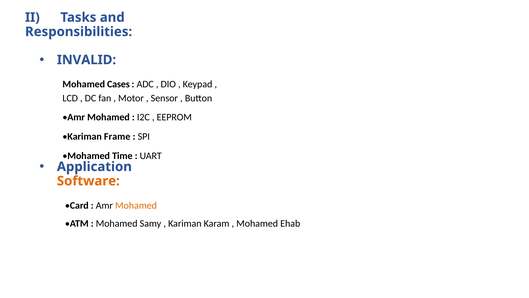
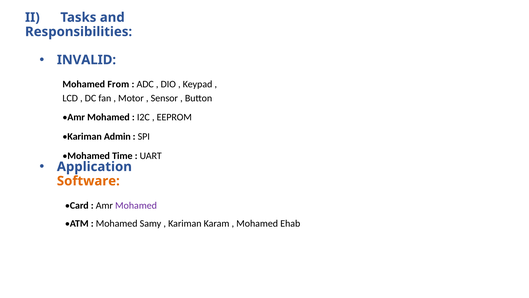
Cases: Cases -> From (118, 84)
Frame: Frame -> Admin (117, 136)
Mohamed colour: orange -> purple (136, 205)
